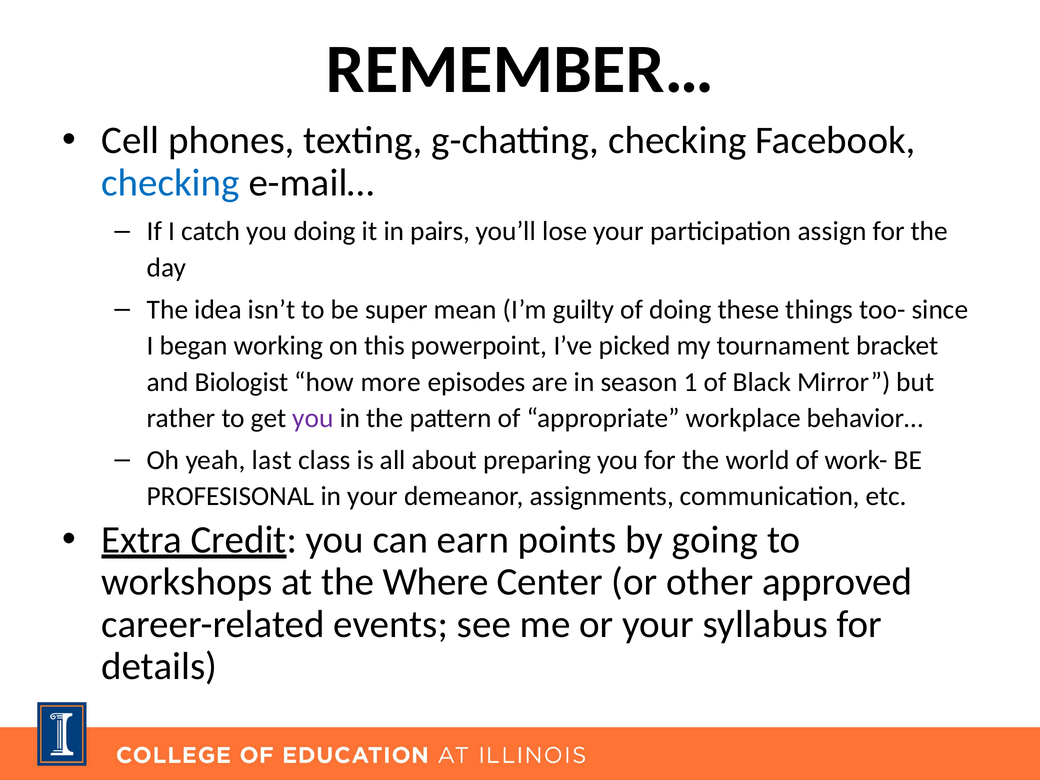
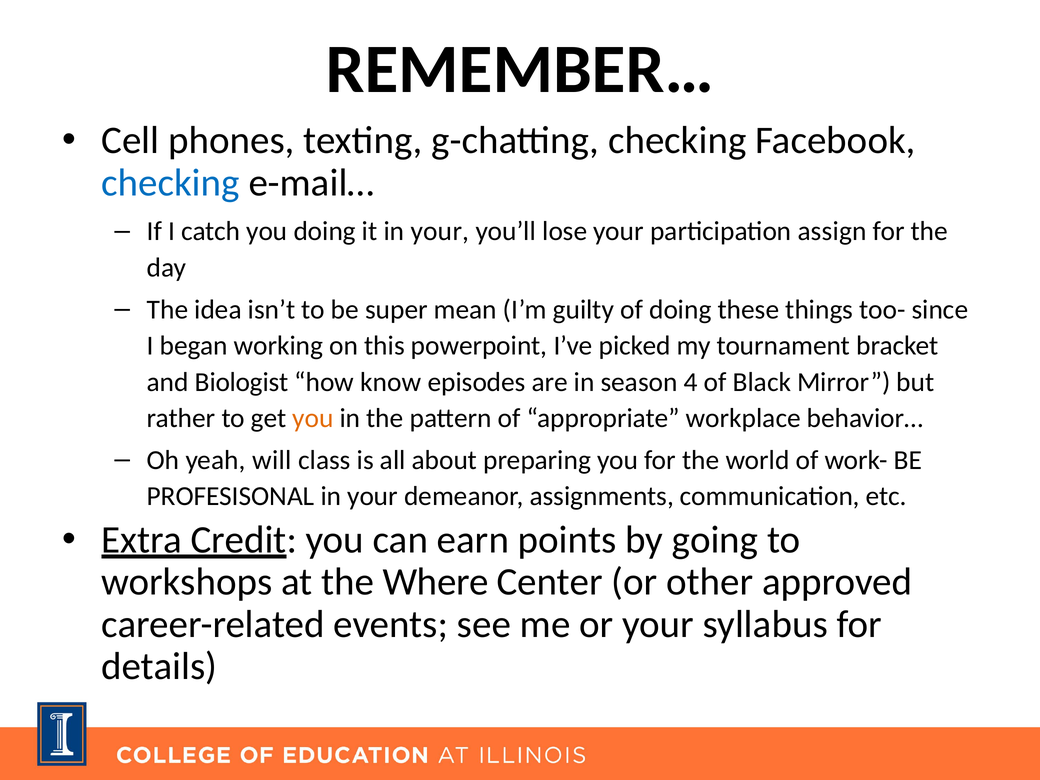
it in pairs: pairs -> your (440, 231)
more: more -> know (391, 382)
1: 1 -> 4 (691, 382)
you colour: purple -> orange (313, 418)
last: last -> will (272, 460)
